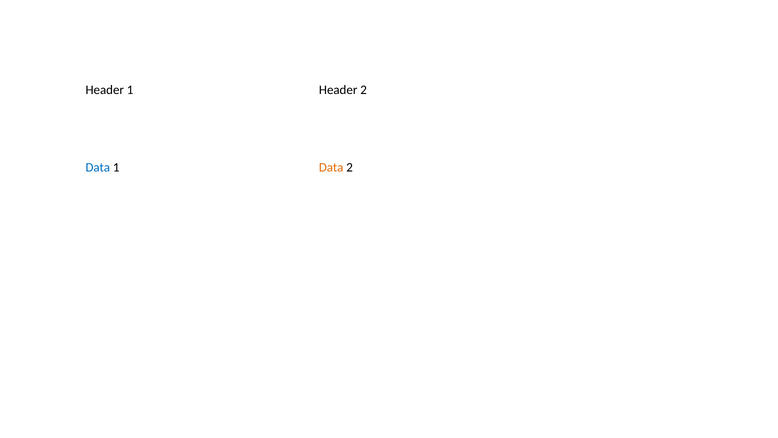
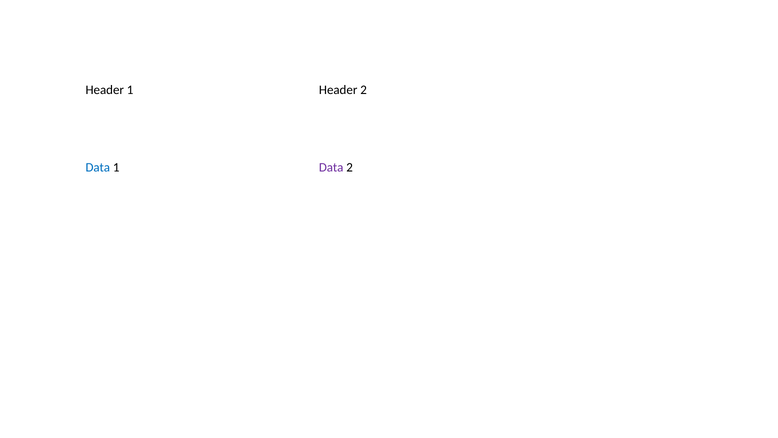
Data colour: orange -> purple (331, 168)
